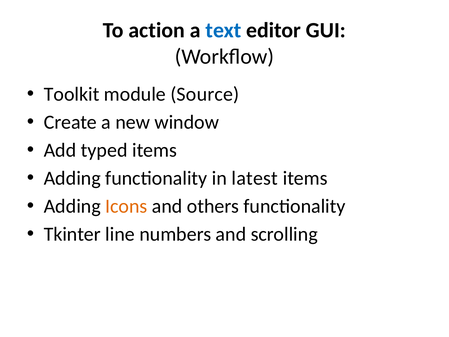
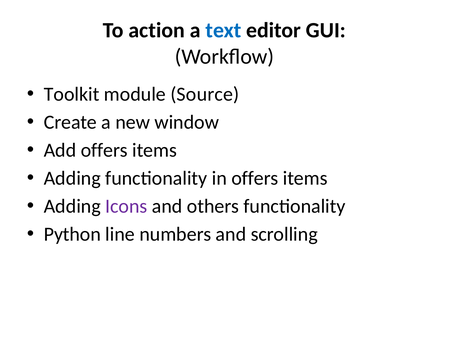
Add typed: typed -> offers (104, 150)
in latest: latest -> offers (255, 178)
Icons colour: orange -> purple (126, 206)
Tkinter: Tkinter -> Python (72, 234)
